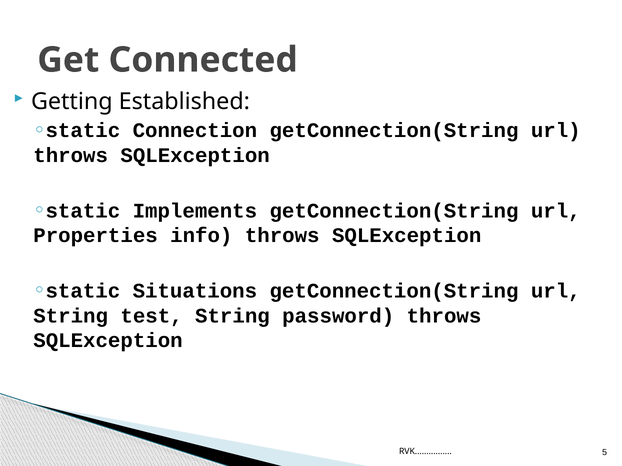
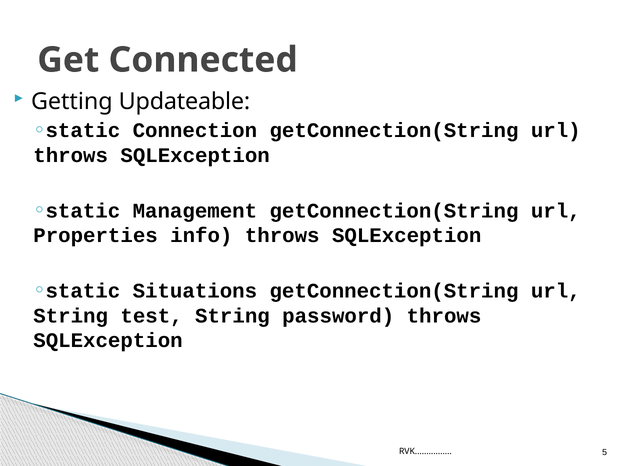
Established: Established -> Updateable (184, 102)
Implements: Implements -> Management (195, 211)
